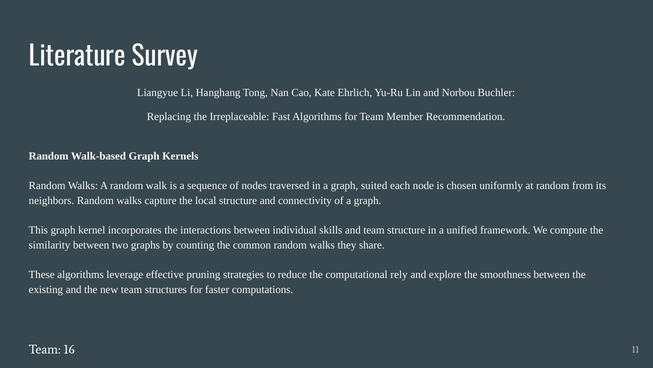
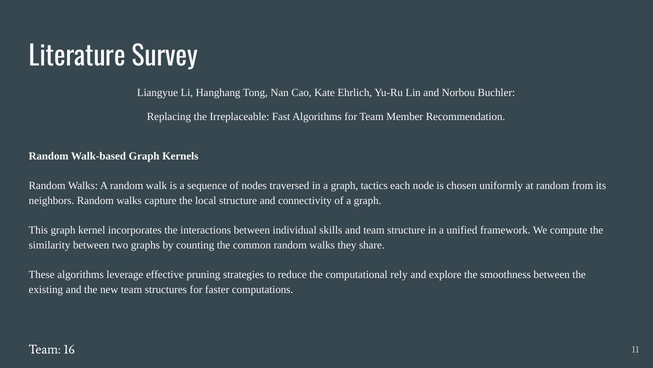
suited: suited -> tactics (374, 185)
